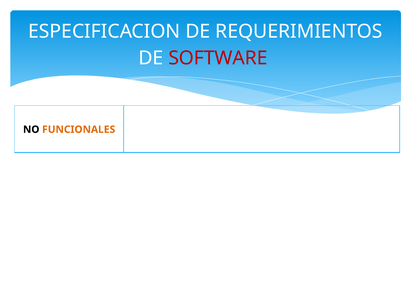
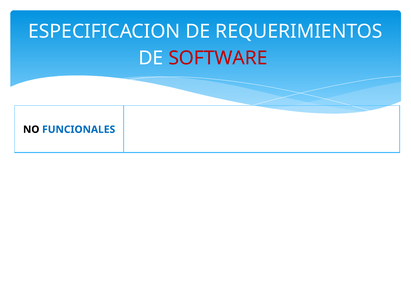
FUNCIONALES colour: orange -> blue (79, 130)
